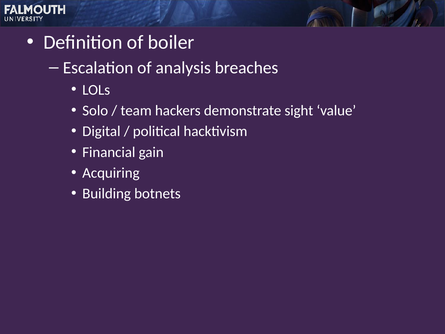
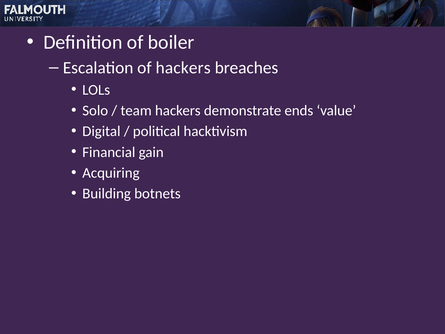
of analysis: analysis -> hackers (183, 68)
sight: sight -> ends (299, 111)
